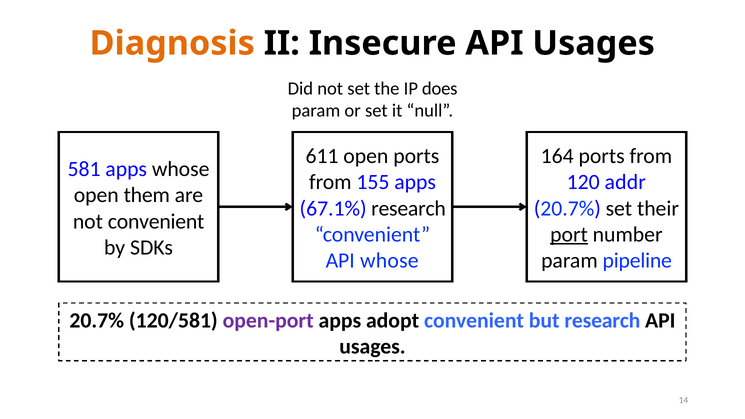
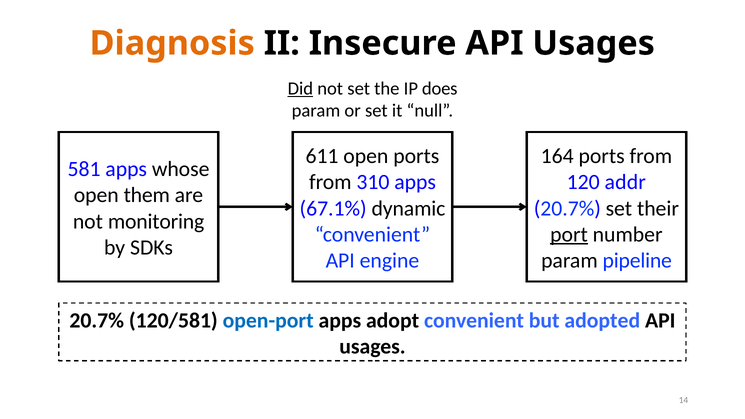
Did underline: none -> present (300, 88)
155: 155 -> 310 (373, 182)
67.1% research: research -> dynamic (408, 208)
not convenient: convenient -> monitoring (156, 221)
API whose: whose -> engine (389, 261)
open-port colour: purple -> blue (268, 321)
but research: research -> adopted (602, 321)
